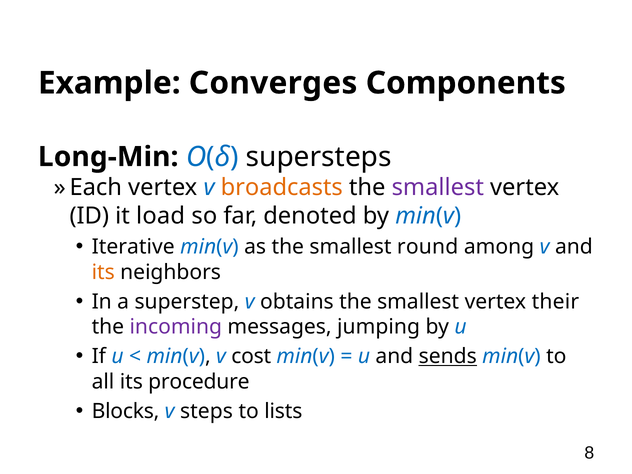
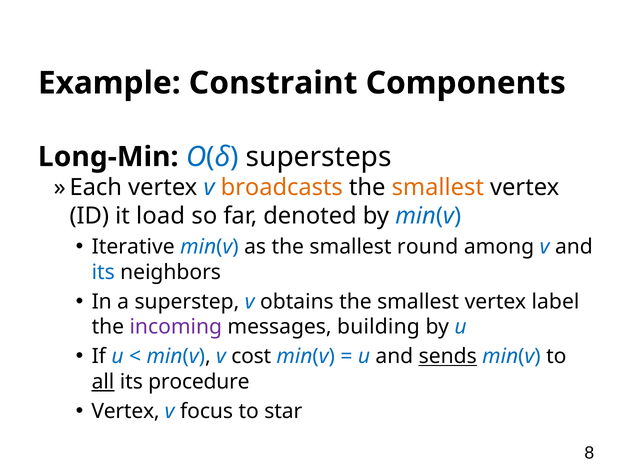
Converges: Converges -> Constraint (273, 83)
smallest colour: purple -> orange (438, 188)
its colour: orange -> blue (103, 272)
their: their -> label (555, 302)
jumping: jumping -> building (378, 327)
all underline: none -> present (103, 382)
Blocks: Blocks -> Vertex (126, 411)
steps: steps -> focus (207, 411)
lists: lists -> star (283, 411)
